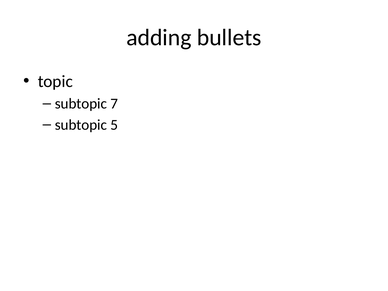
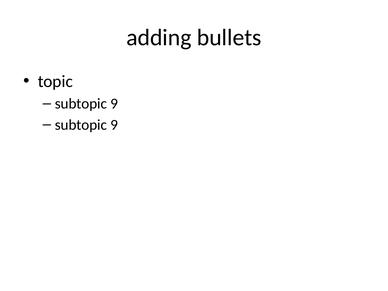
7: 7 -> 9 (114, 104)
5: 5 -> 9 (114, 125)
